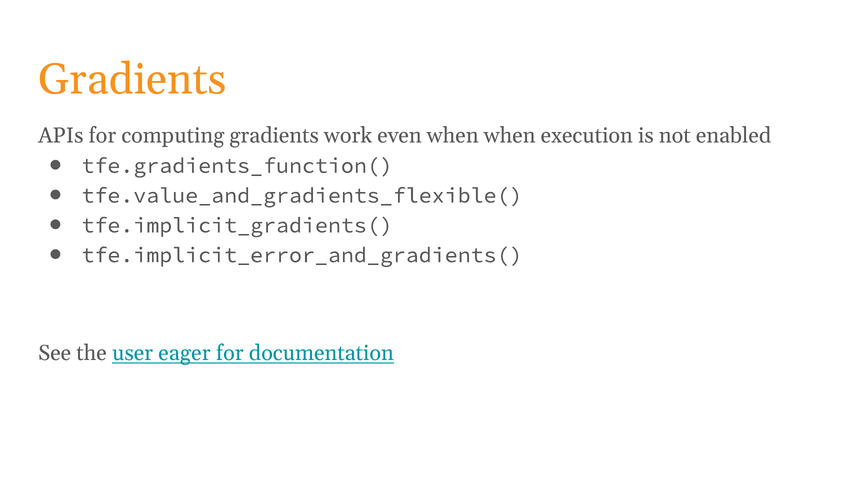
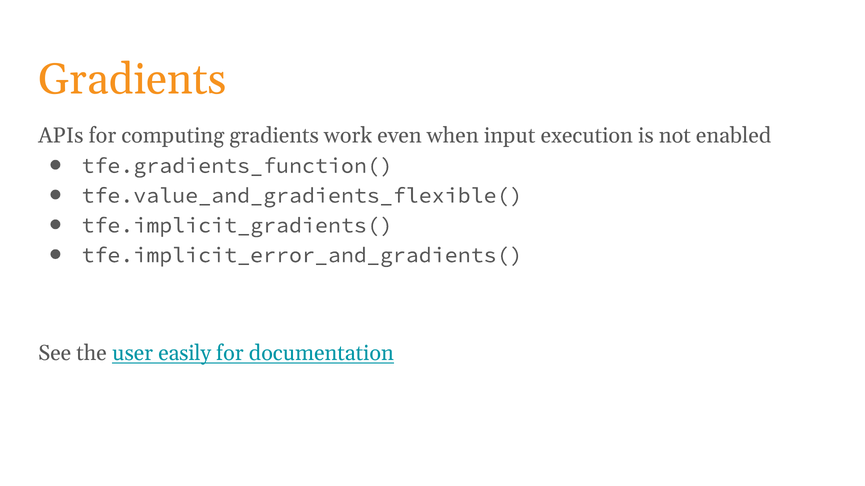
when when: when -> input (510, 136)
eager: eager -> easily (185, 354)
